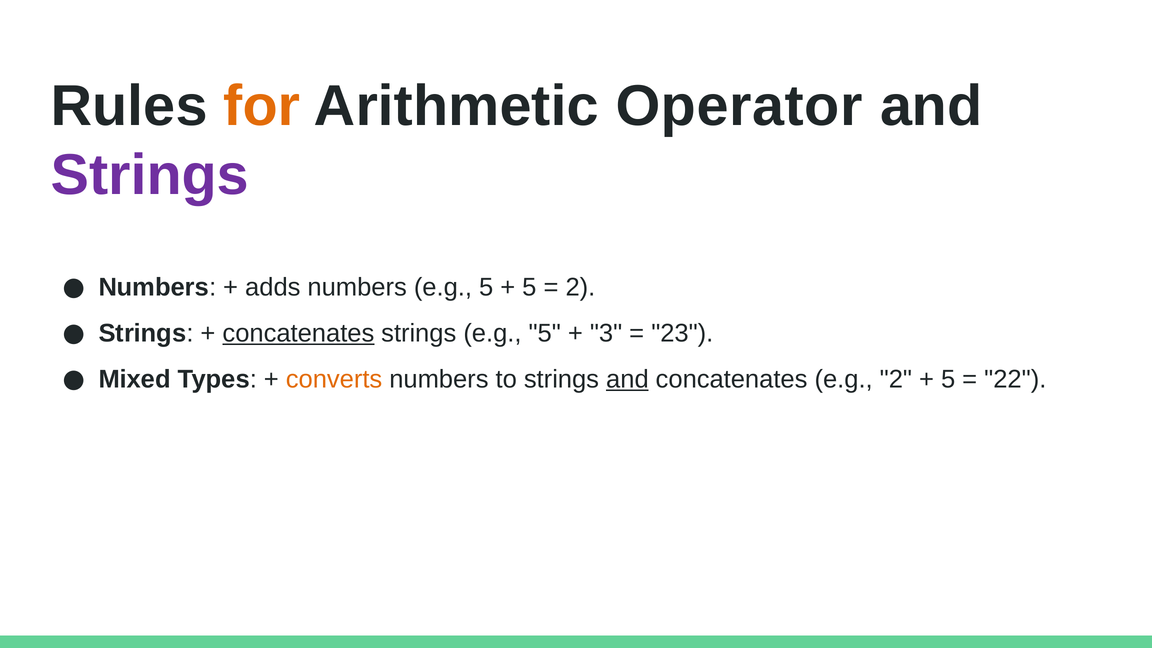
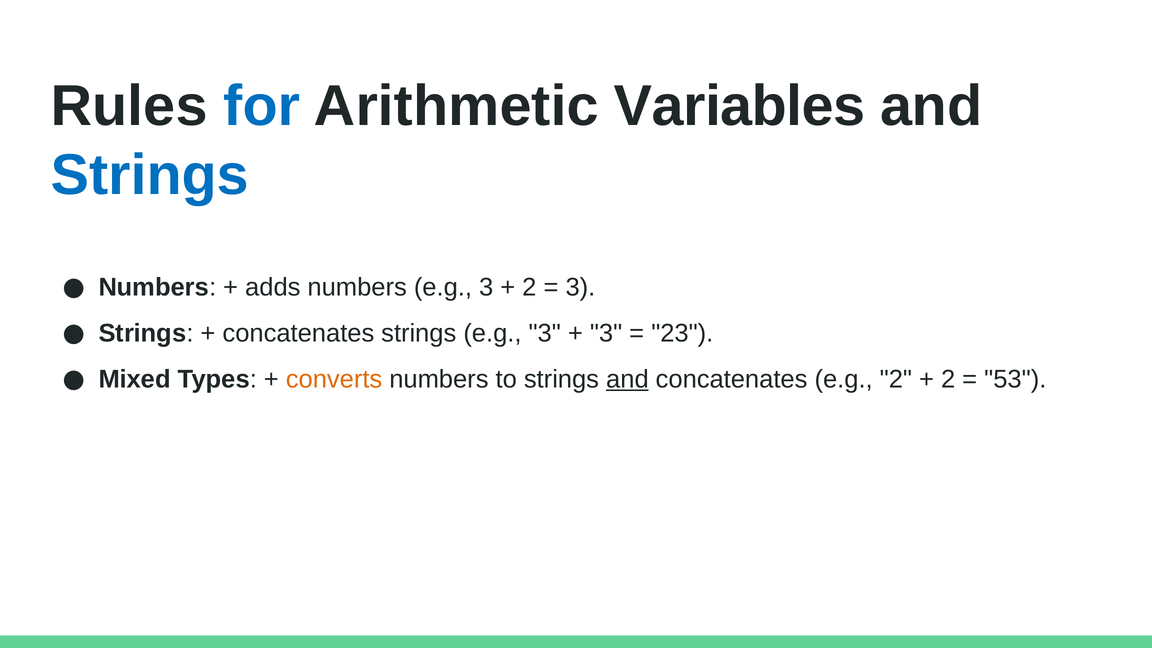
for colour: orange -> blue (262, 106)
Operator: Operator -> Variables (740, 106)
Strings colour: purple -> blue (150, 175)
numbers e.g 5: 5 -> 3 (486, 287)
5: 5 -> 2 (529, 287)
2: 2 -> 3 (580, 287)
concatenates underline: present -> none (298, 333)
strings e.g 5: 5 -> 3 (545, 333)
5: 5 -> 2 (948, 379)
22: 22 -> 53 (1015, 379)
